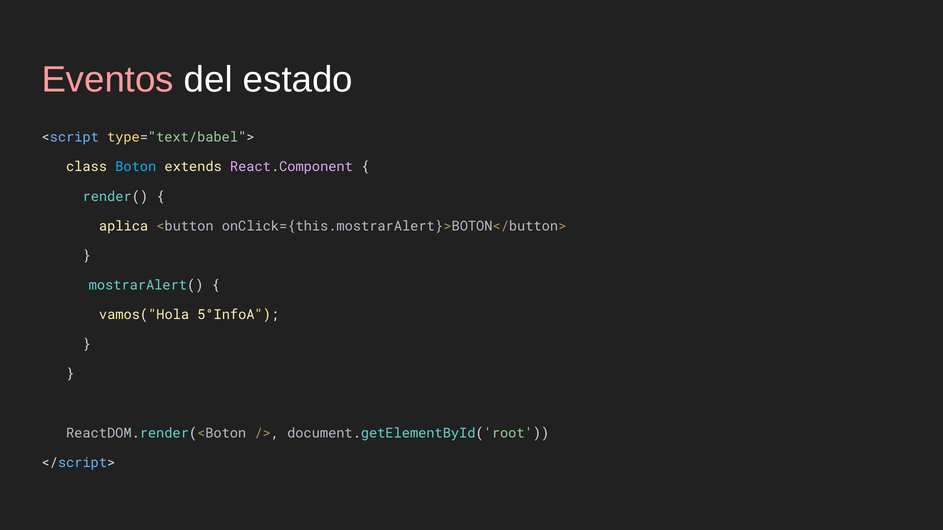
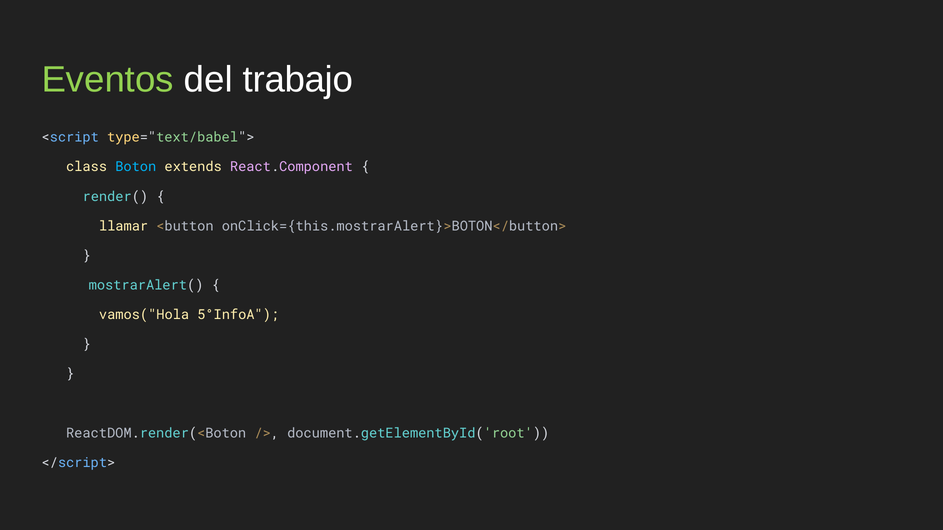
Eventos colour: pink -> light green (108, 80)
estado: estado -> trabajo (298, 80)
aplica: aplica -> llamar (124, 226)
